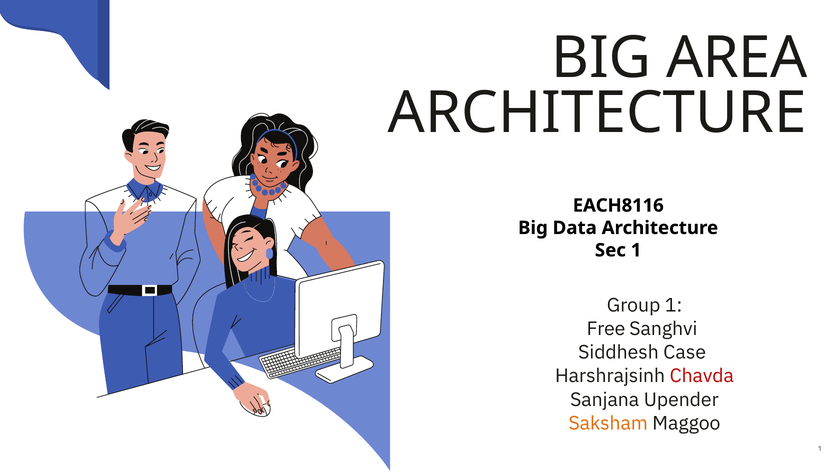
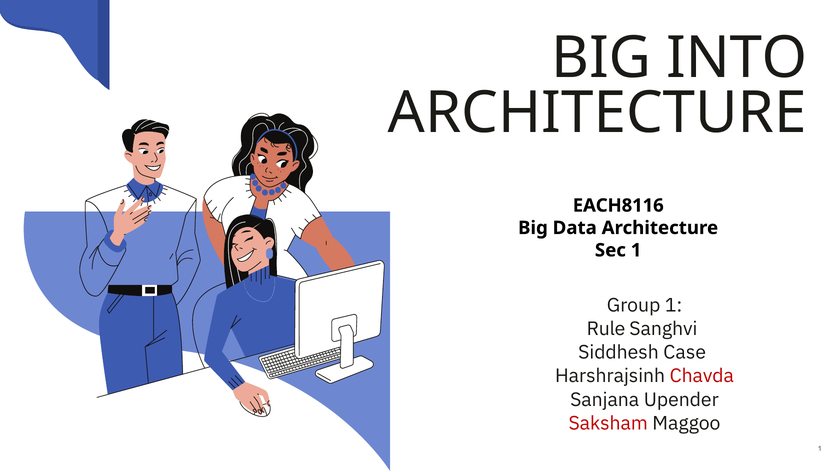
AREA: AREA -> INTO (737, 58)
Free: Free -> Rule (606, 329)
Saksham colour: orange -> red (608, 424)
